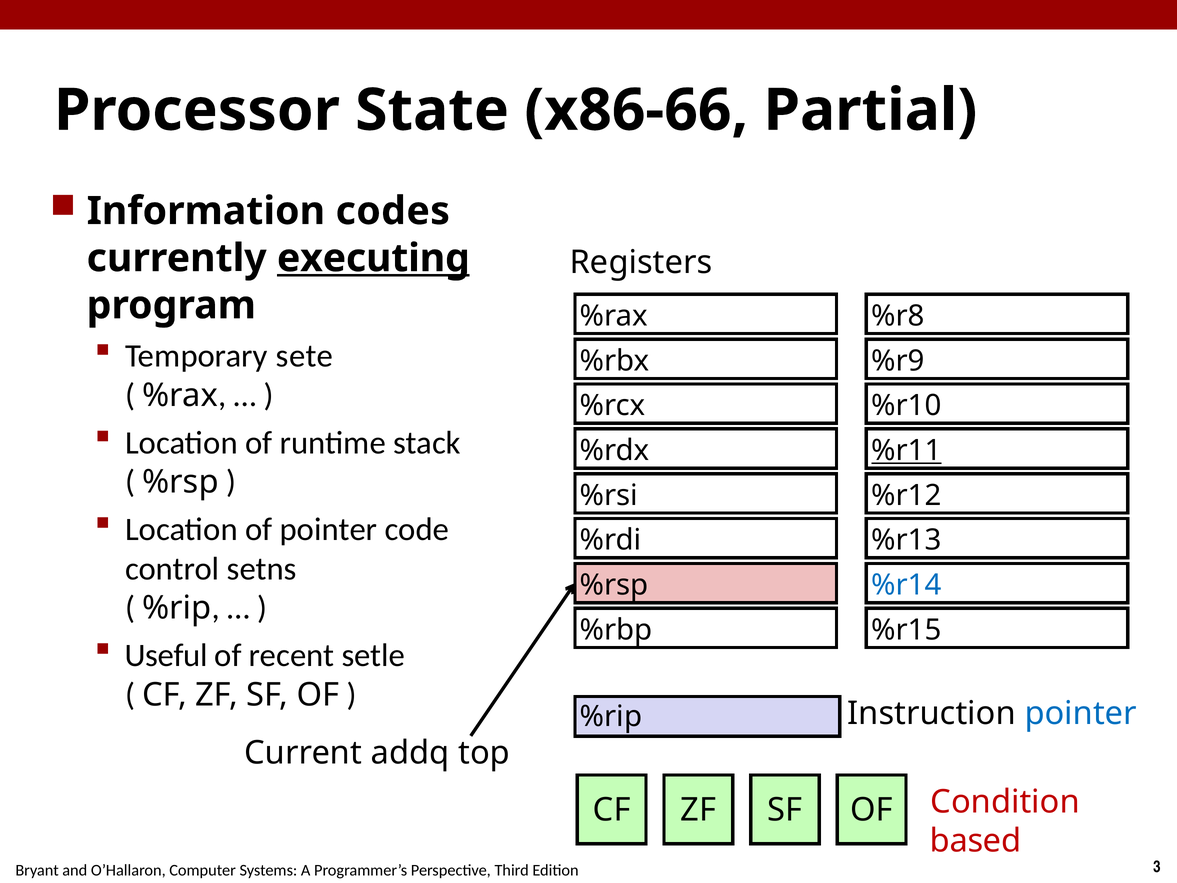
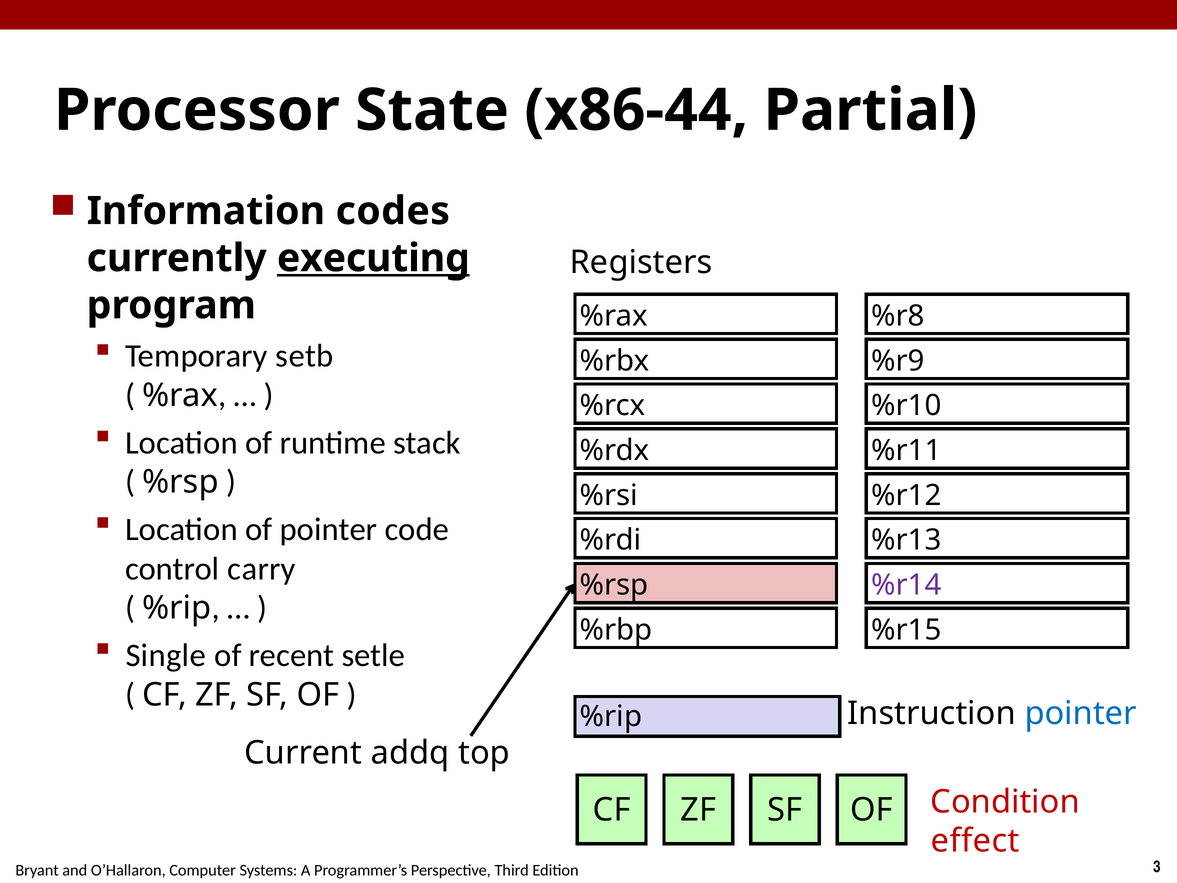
x86-66: x86-66 -> x86-44 (636, 110)
sete: sete -> setb (304, 356)
%r11 underline: present -> none (906, 450)
setns: setns -> carry (262, 569)
%r14 colour: blue -> purple (906, 585)
Useful: Useful -> Single (166, 655)
based: based -> effect (975, 841)
